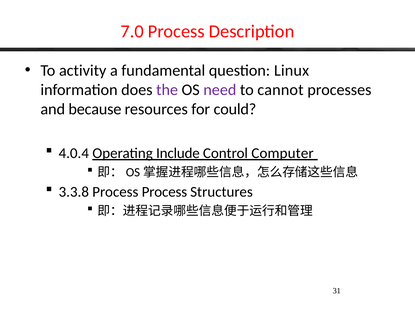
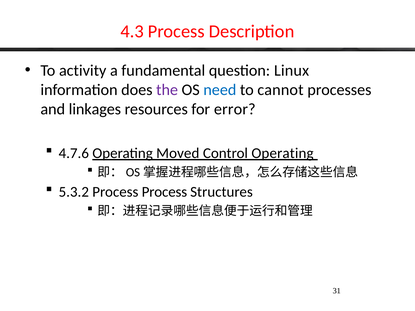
7.0: 7.0 -> 4.3 (132, 31)
need colour: purple -> blue (220, 90)
because: because -> linkages (95, 109)
could: could -> error (235, 109)
4.0.4: 4.0.4 -> 4.7.6 (74, 153)
Include: Include -> Moved (178, 153)
Control Computer: Computer -> Operating (283, 153)
3.3.8: 3.3.8 -> 5.3.2 (74, 192)
